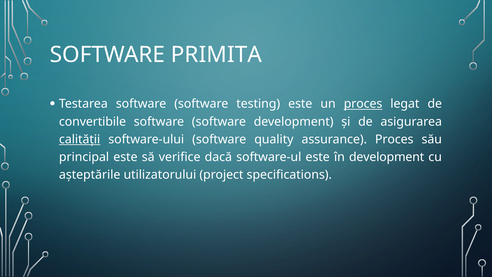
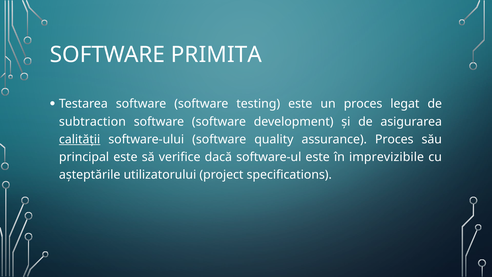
proces underline: present -> none (363, 104)
convertibile: convertibile -> subtraction (92, 122)
în development: development -> imprevizibile (387, 157)
